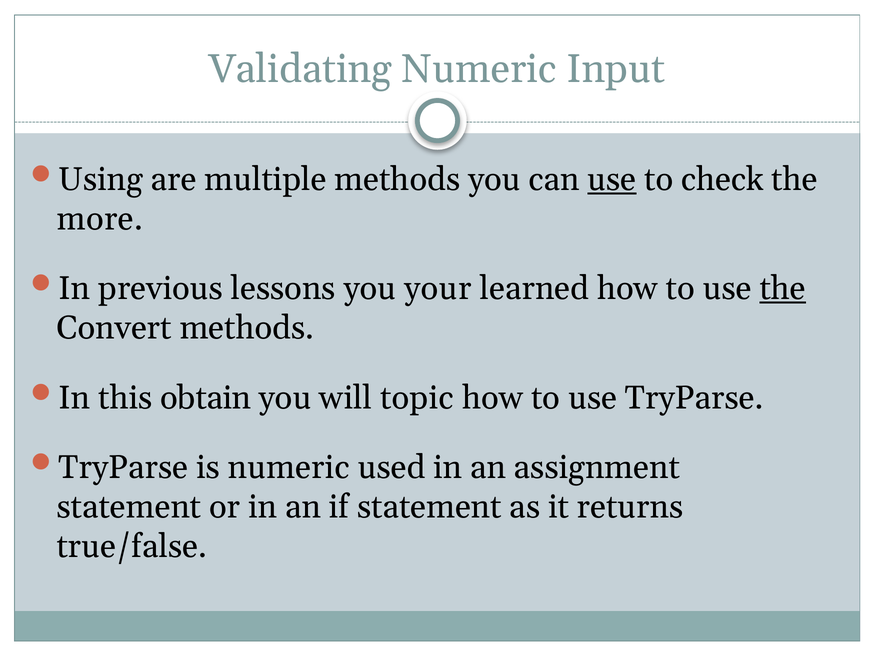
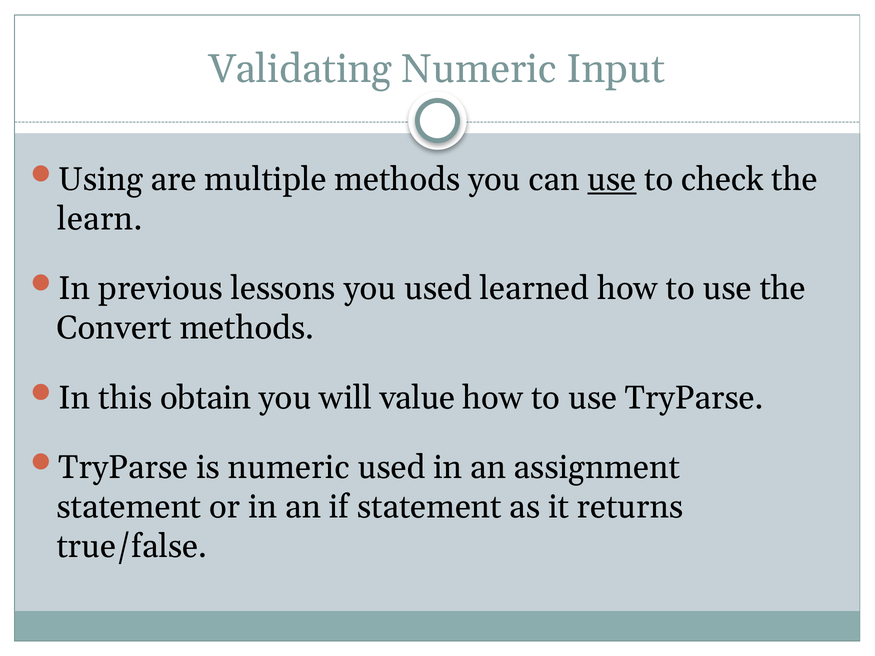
more: more -> learn (100, 219)
you your: your -> used (438, 289)
the underline: present -> none (783, 289)
topic: topic -> value (417, 398)
